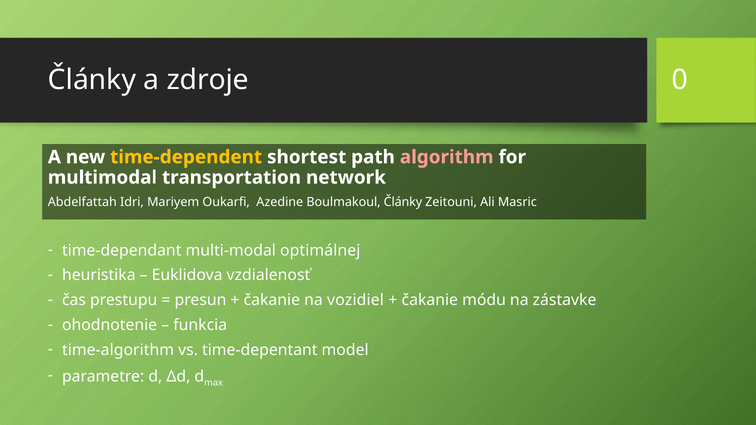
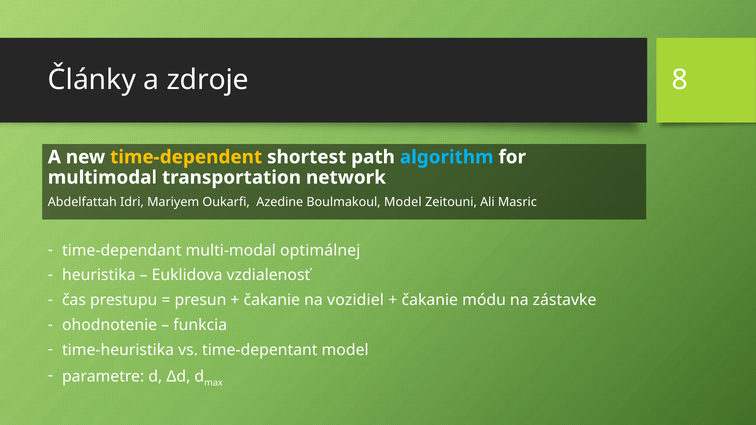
0: 0 -> 8 (680, 80)
algorithm colour: pink -> light blue (447, 157)
Boulmakoul Články: Články -> Model (403, 202)
time-algorithm: time-algorithm -> time-heuristika (118, 350)
